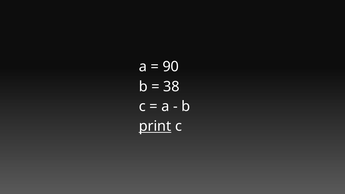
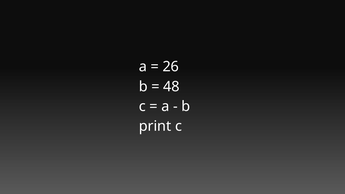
90: 90 -> 26 (171, 67)
38: 38 -> 48 (171, 87)
print underline: present -> none (155, 126)
